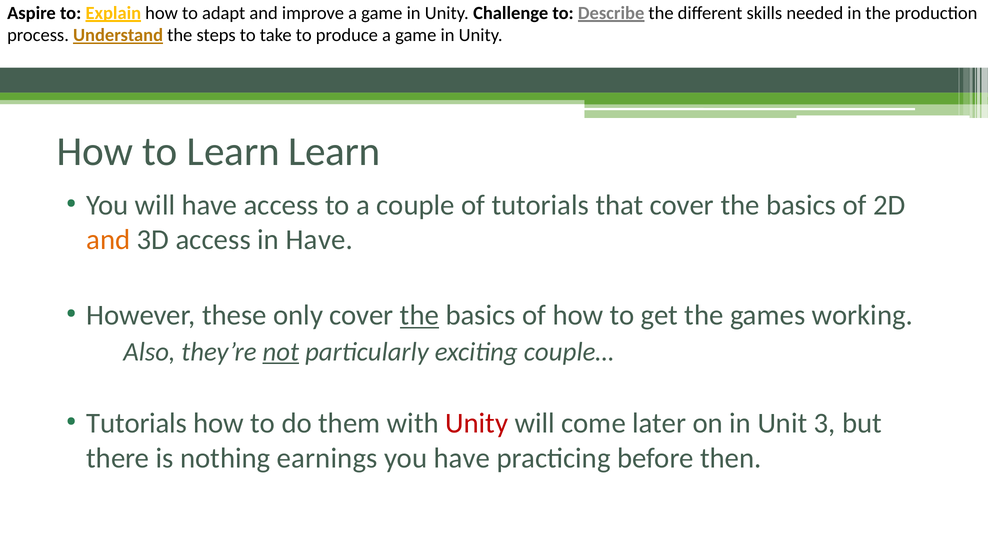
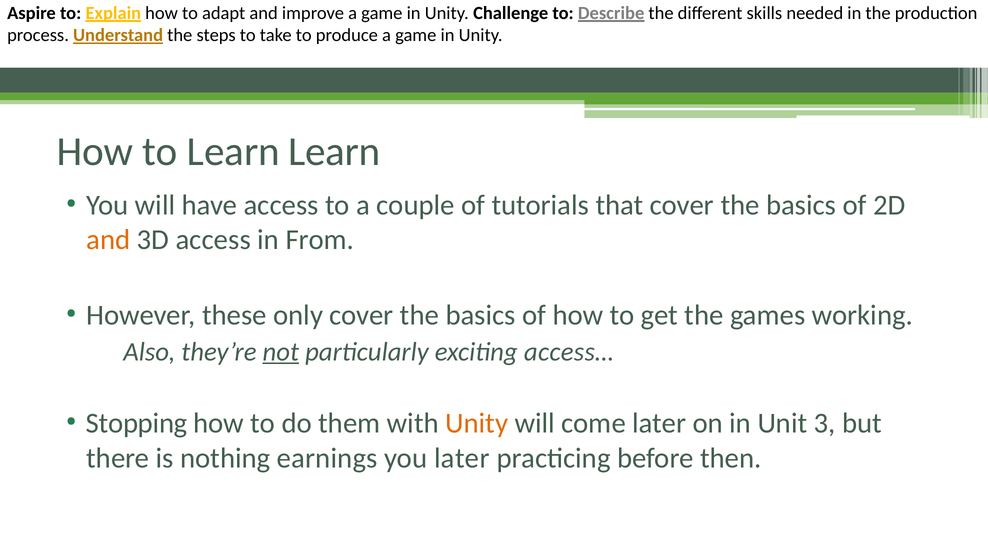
in Have: Have -> From (320, 240)
the underline: present -> none (420, 315)
couple…: couple… -> access… (569, 352)
Tutorials: Tutorials -> Stopping (137, 423)
Unity colour: red -> orange (477, 423)
you have: have -> later (462, 458)
